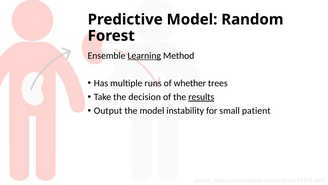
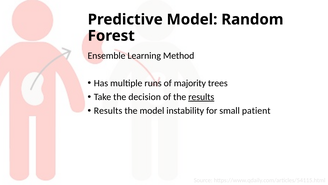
Learning underline: present -> none (144, 55)
whether: whether -> majority (190, 83)
Output: Output -> Results (108, 110)
